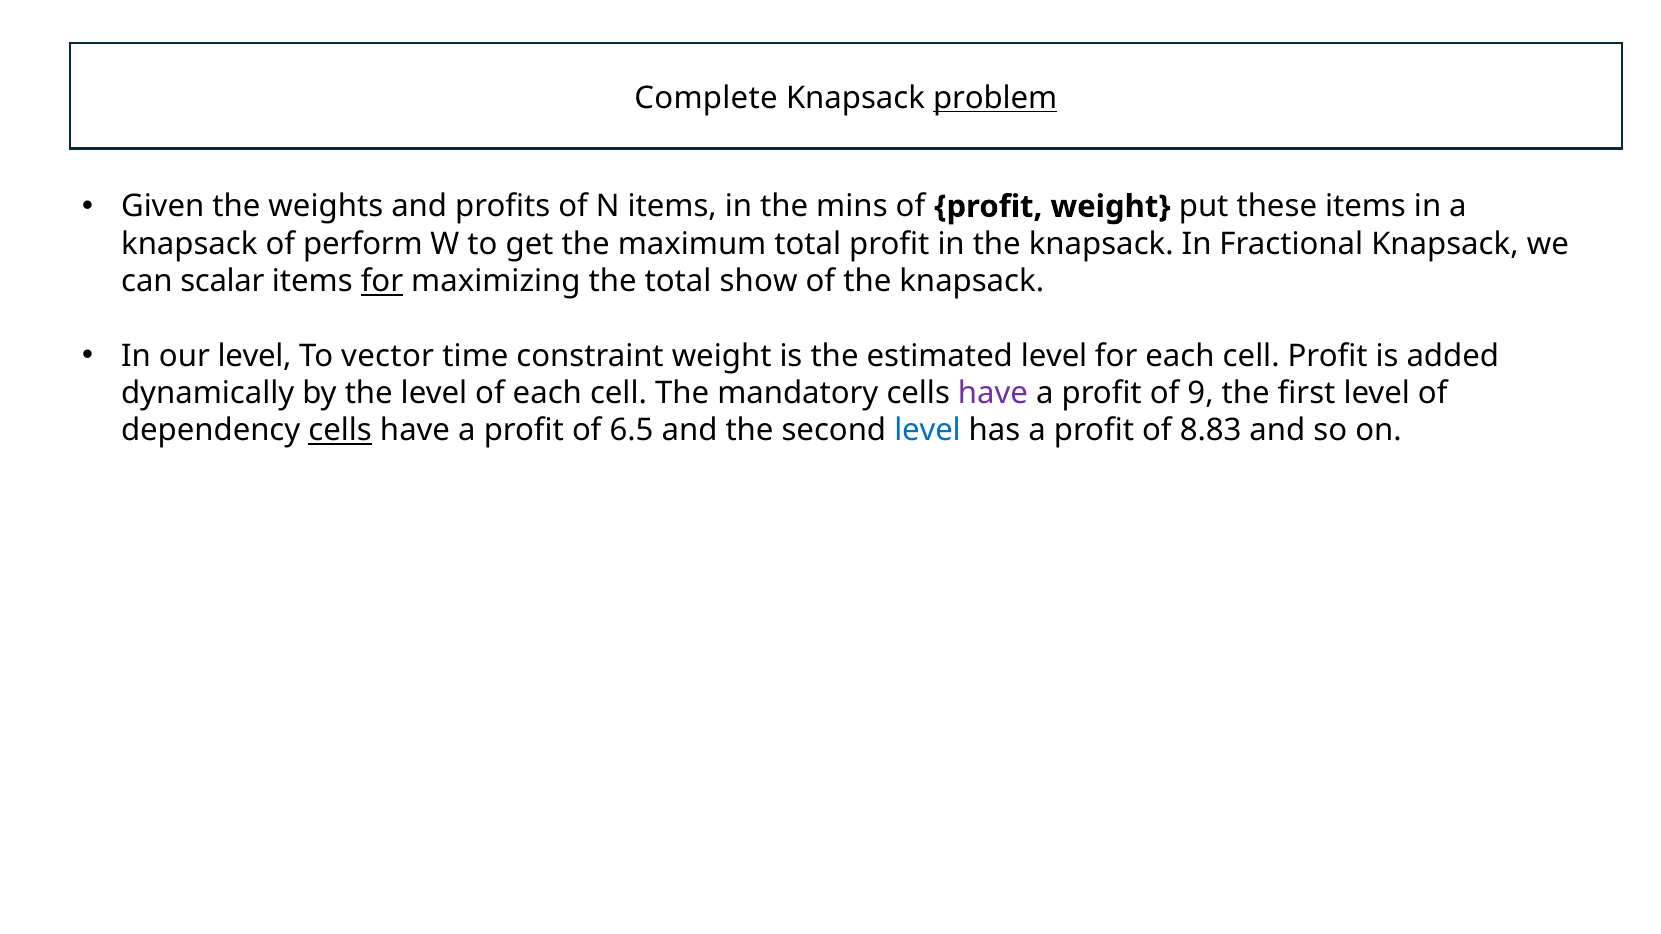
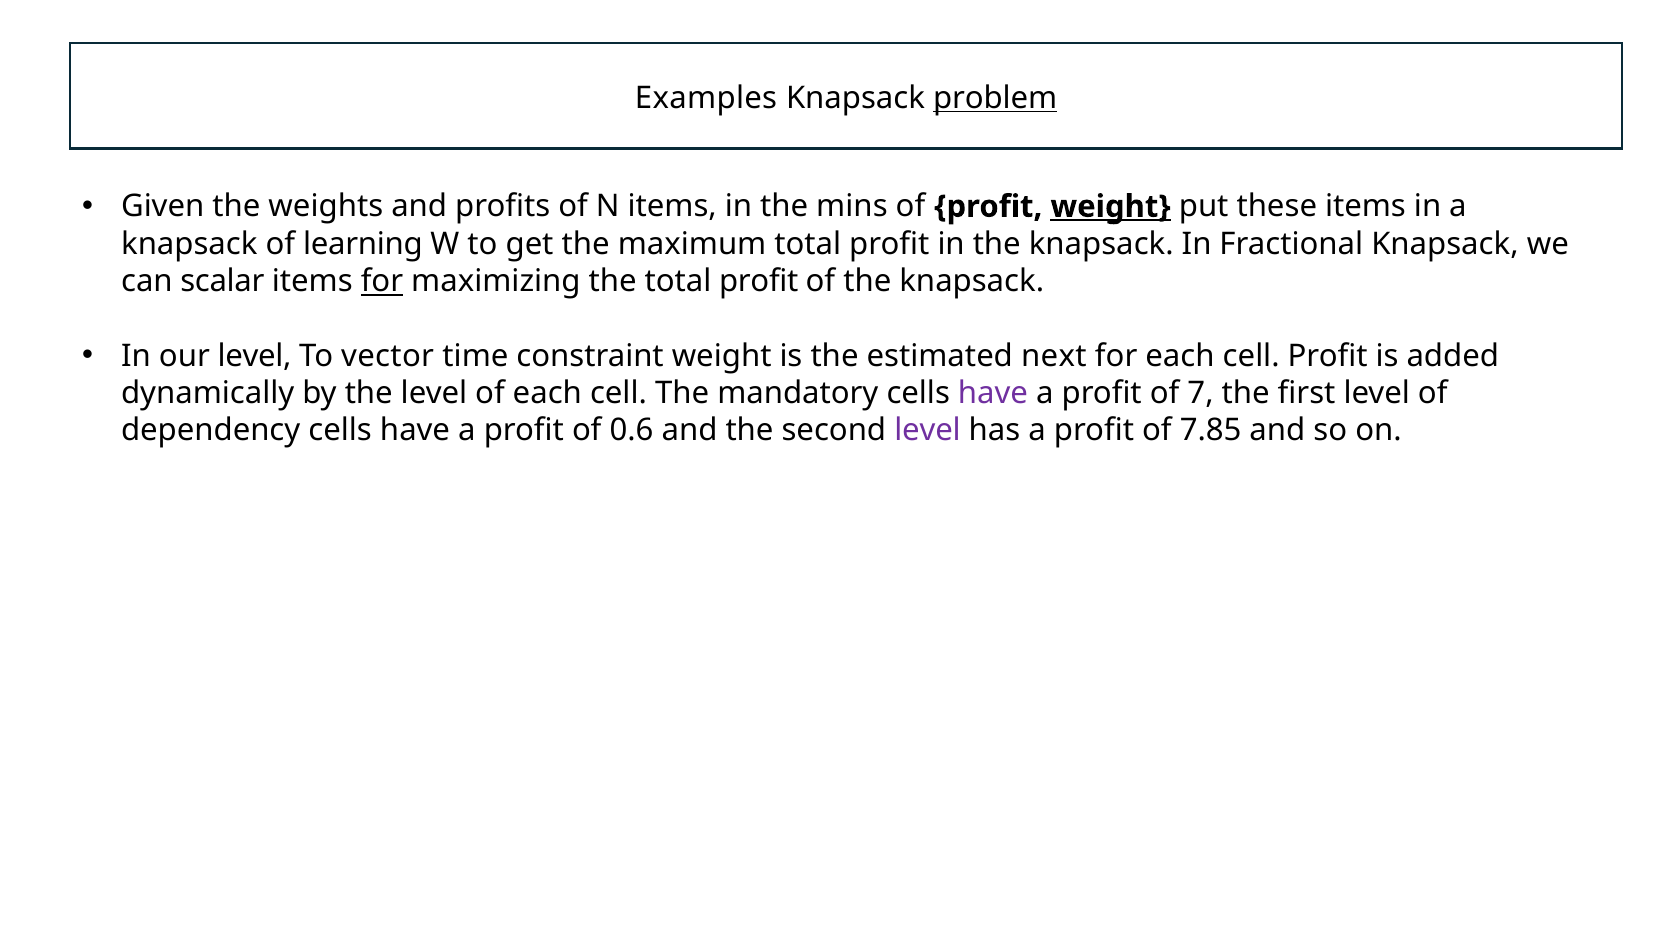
Complete: Complete -> Examples (706, 98)
weight underline: none -> present (1111, 207)
perform: perform -> learning (363, 244)
the total show: show -> profit (759, 281)
estimated level: level -> next (1054, 356)
9: 9 -> 7 (1201, 393)
cells underline: present -> none (340, 431)
6.5: 6.5 -> 0.6 (632, 431)
level colour: blue -> purple (928, 431)
8.83: 8.83 -> 7.85 (1211, 431)
